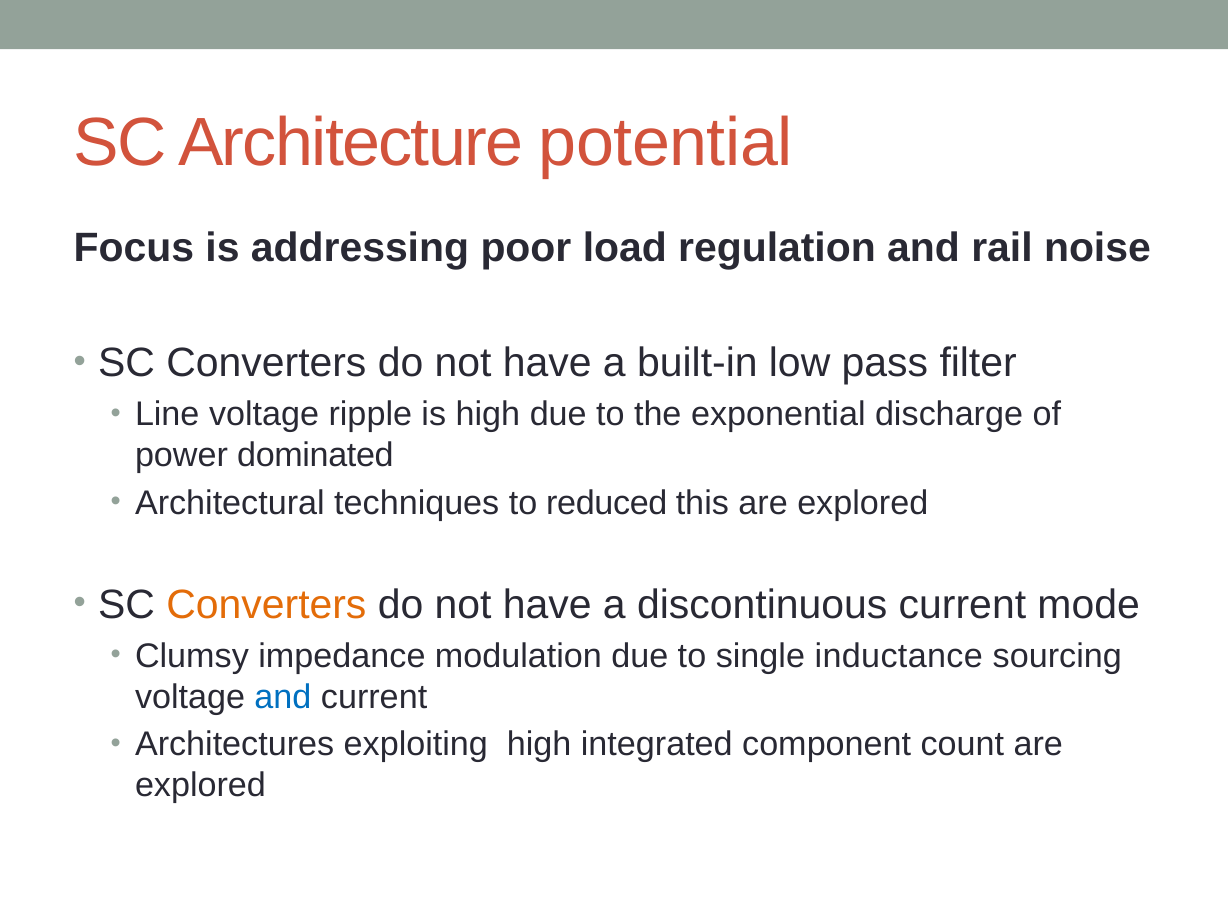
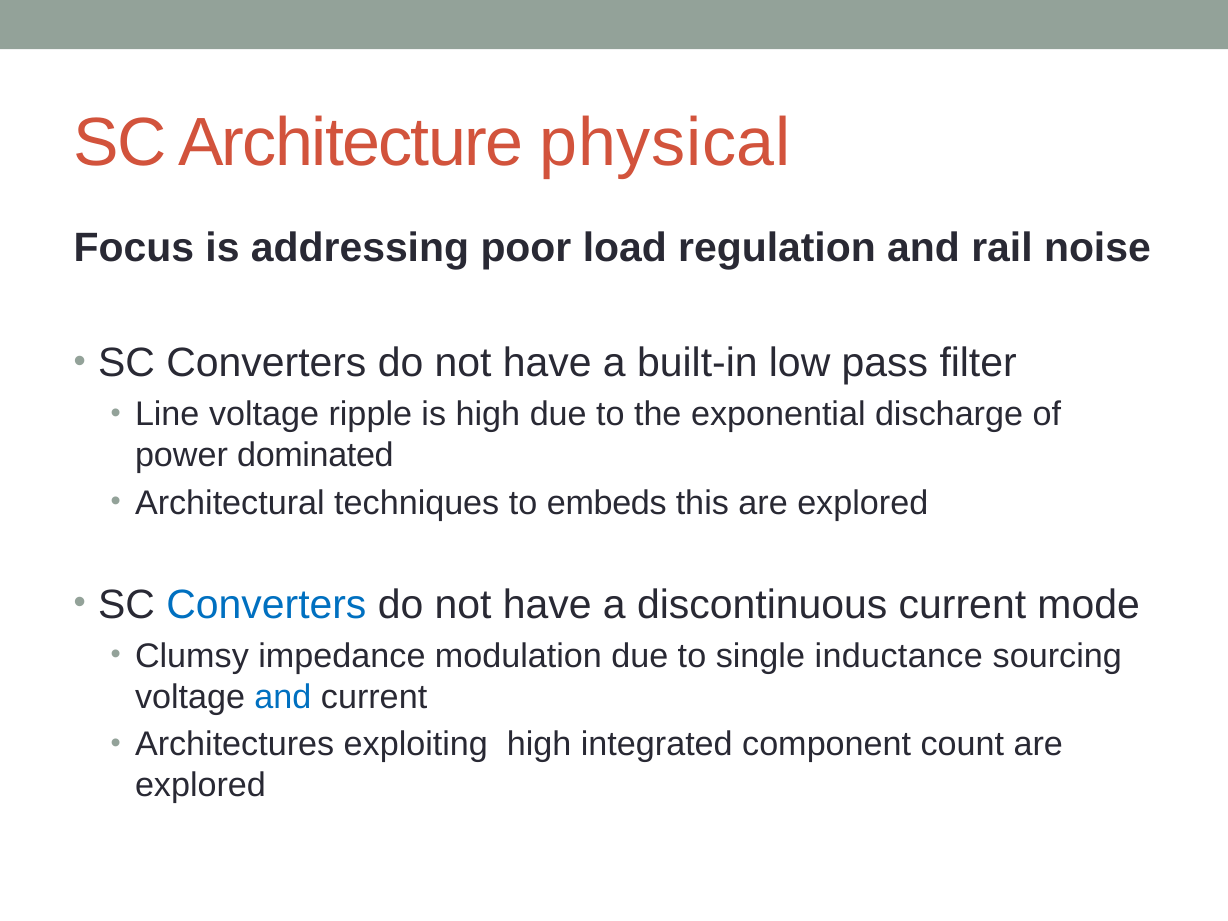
potential: potential -> physical (665, 143)
reduced: reduced -> embeds (607, 503)
Converters colour: orange -> blue (266, 605)
